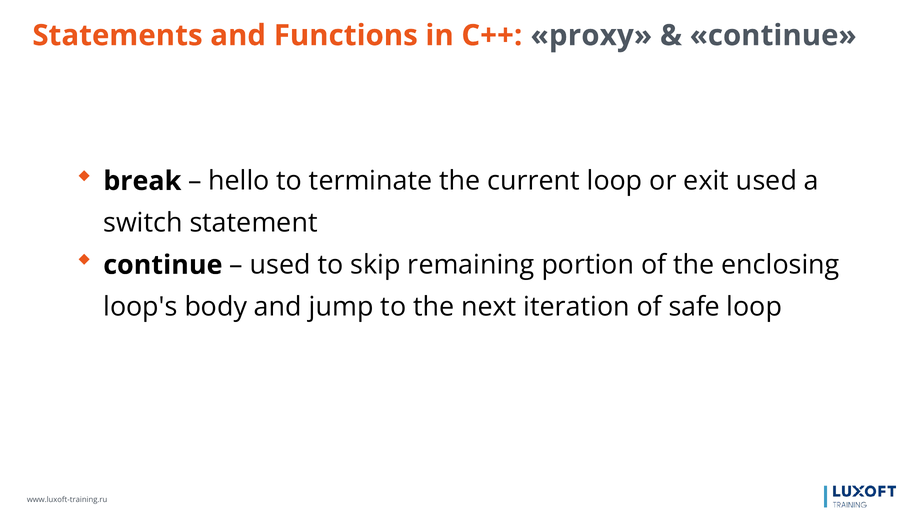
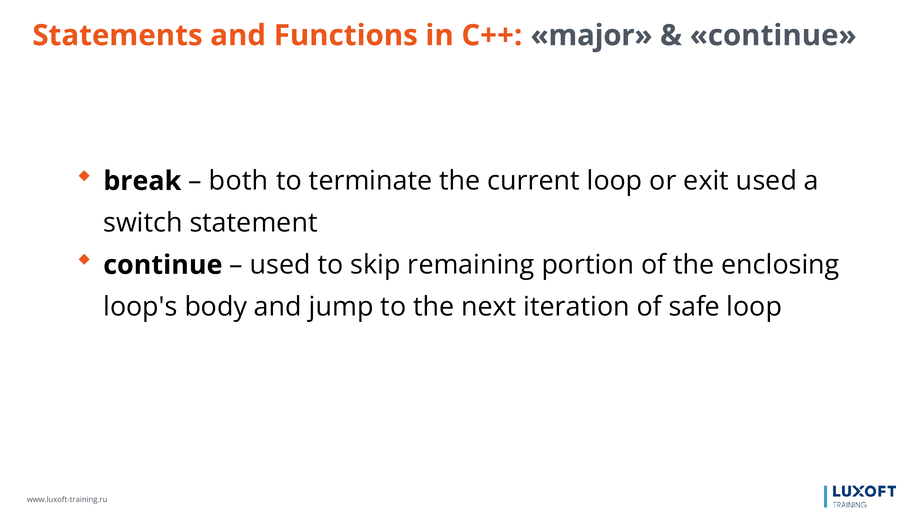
proxy: proxy -> major (592, 35)
hello: hello -> both (239, 181)
